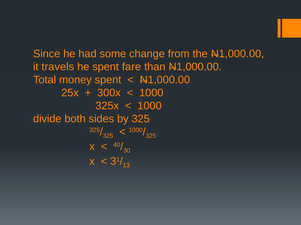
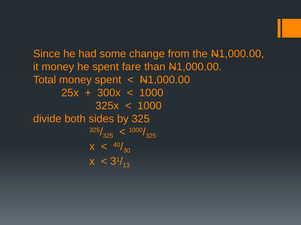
it travels: travels -> money (58, 67)
